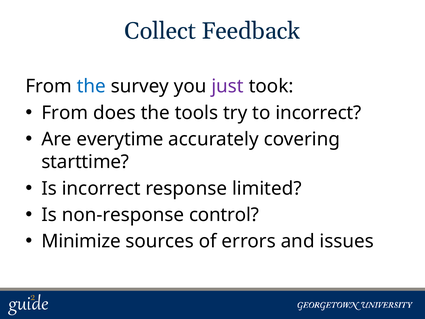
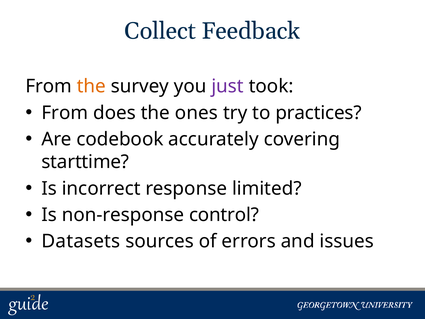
the colour: blue -> orange (91, 86)
tools: tools -> ones (196, 113)
to incorrect: incorrect -> practices (319, 113)
everytime: everytime -> codebook (120, 139)
Minimize: Minimize -> Datasets (81, 241)
